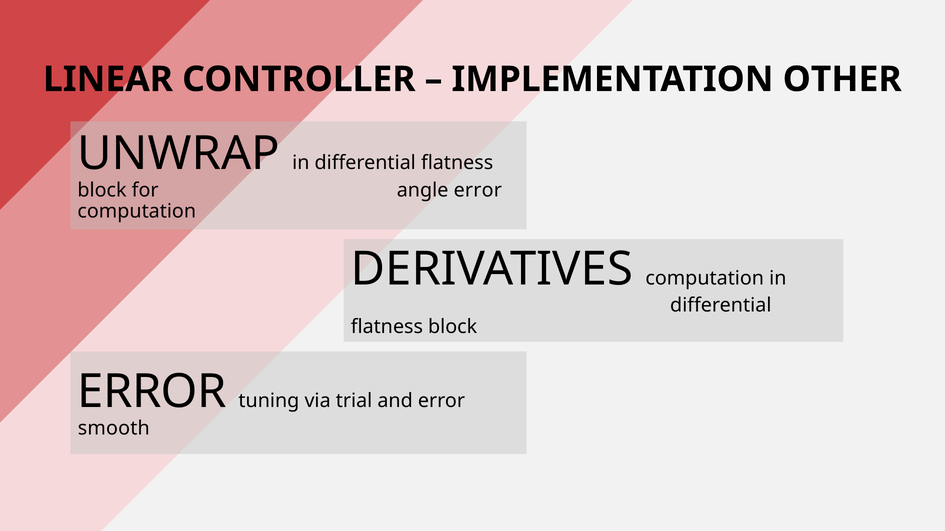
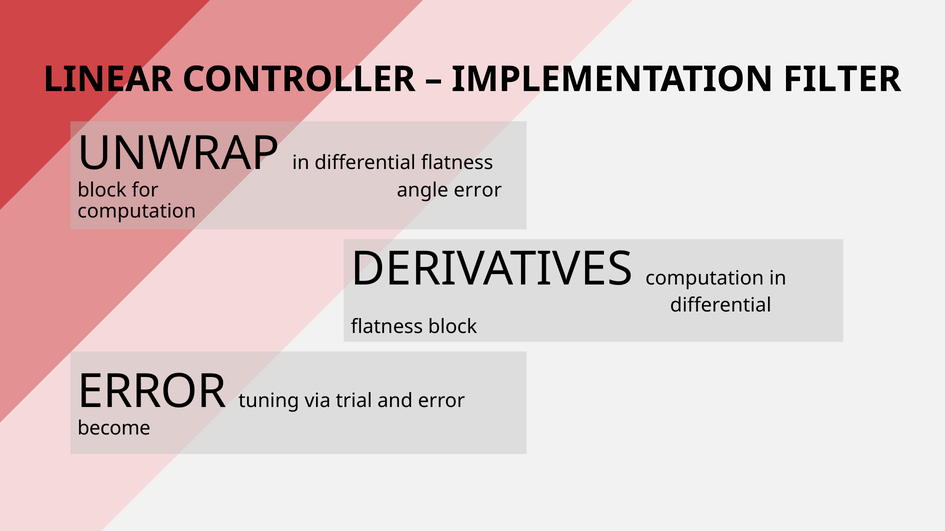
OTHER: OTHER -> FILTER (842, 79)
smooth: smooth -> become (114, 429)
